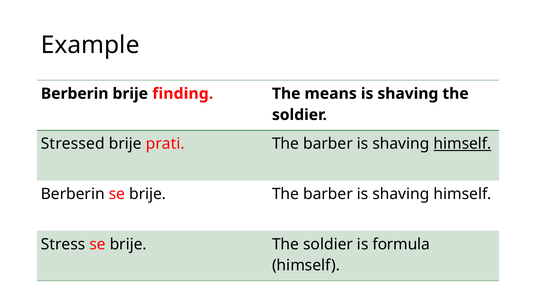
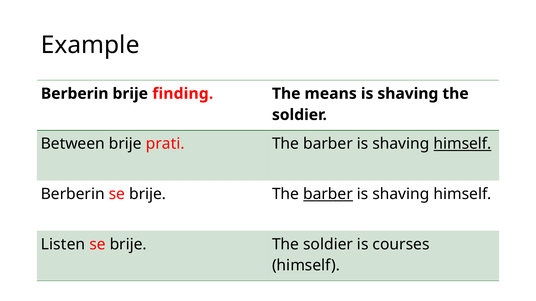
Stressed: Stressed -> Between (73, 144)
barber underline: none -> present (328, 194)
Stress: Stress -> Listen (63, 245)
formula: formula -> courses (401, 245)
